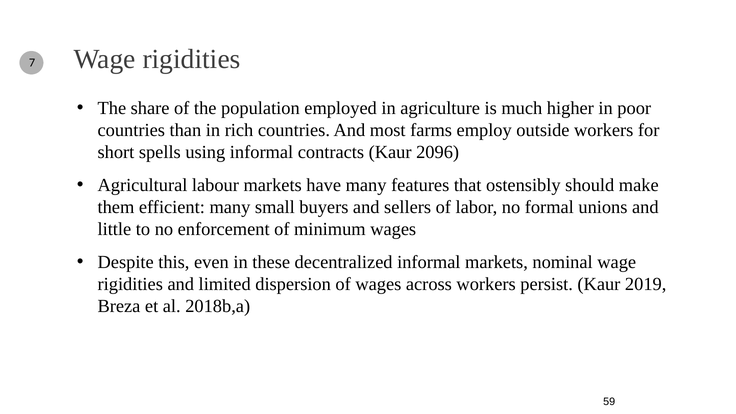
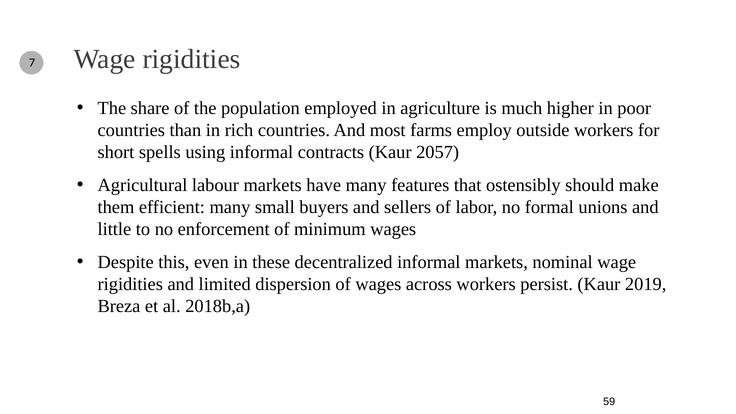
2096: 2096 -> 2057 (438, 152)
